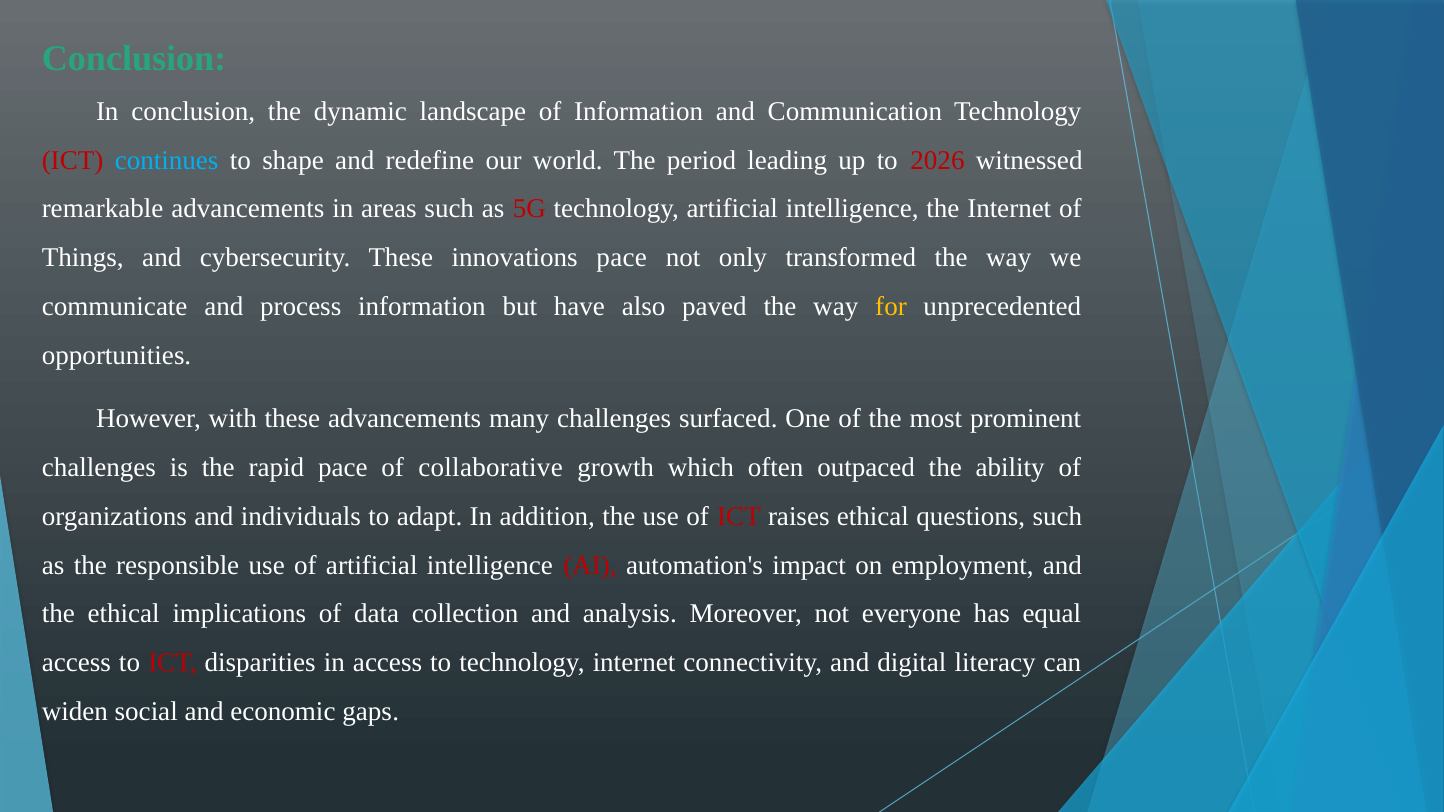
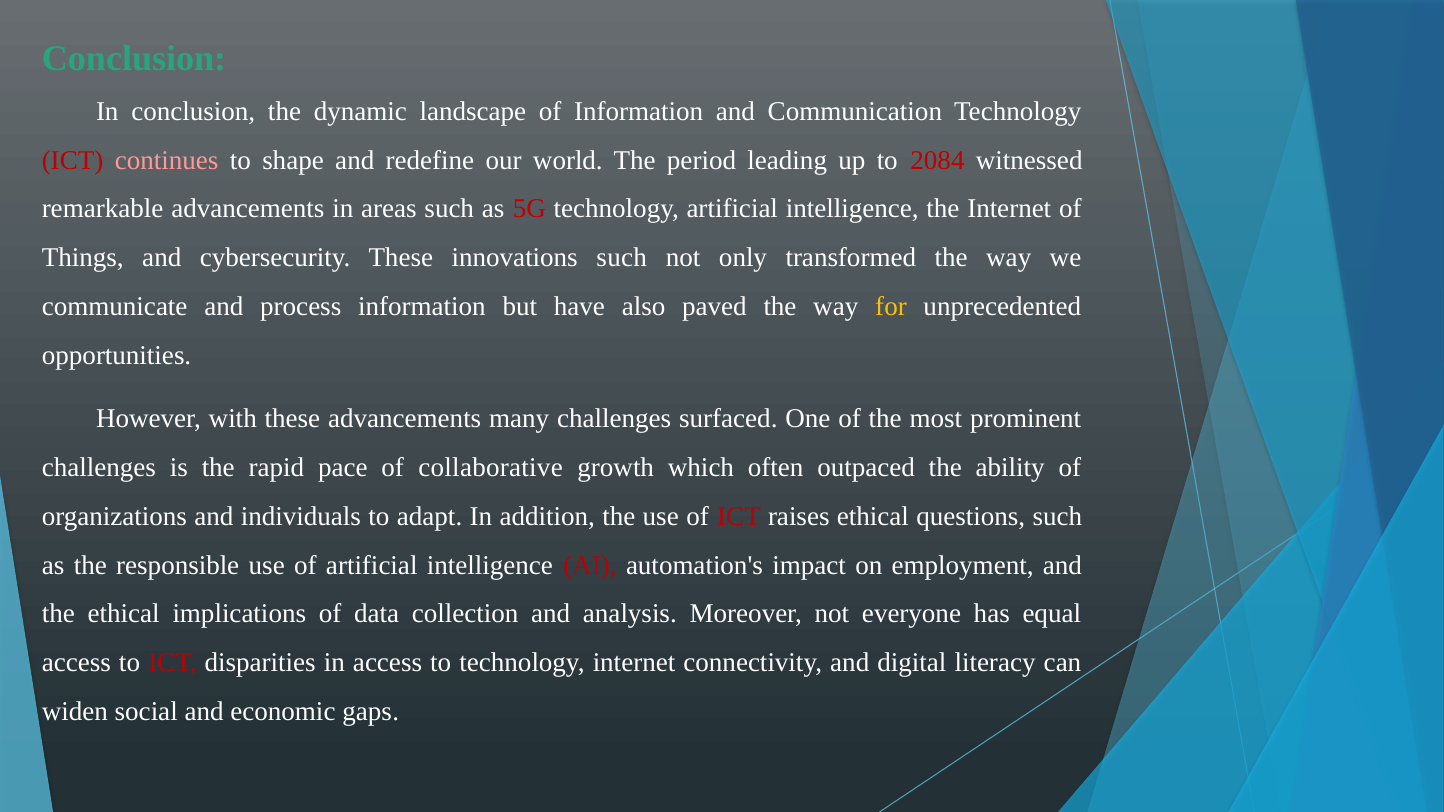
continues colour: light blue -> pink (167, 160)
2026: 2026 -> 2084 (938, 160)
innovations pace: pace -> such (622, 258)
